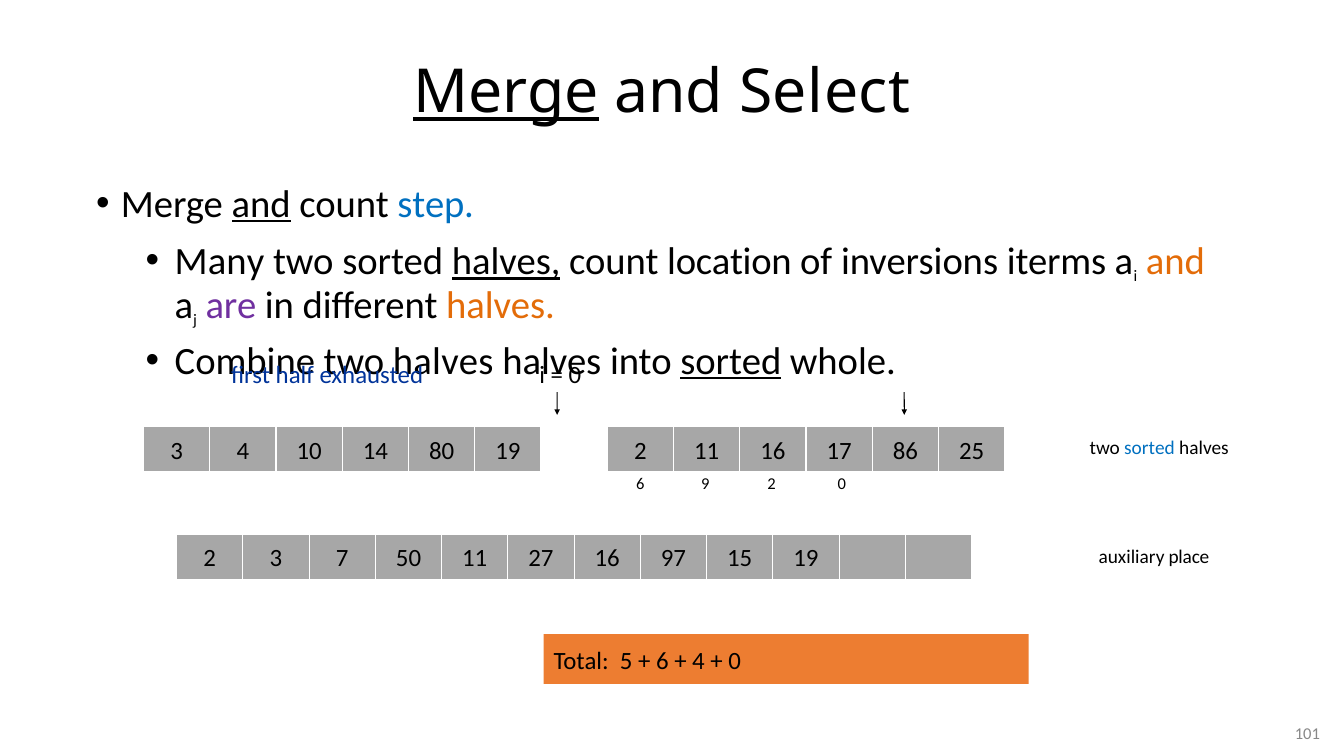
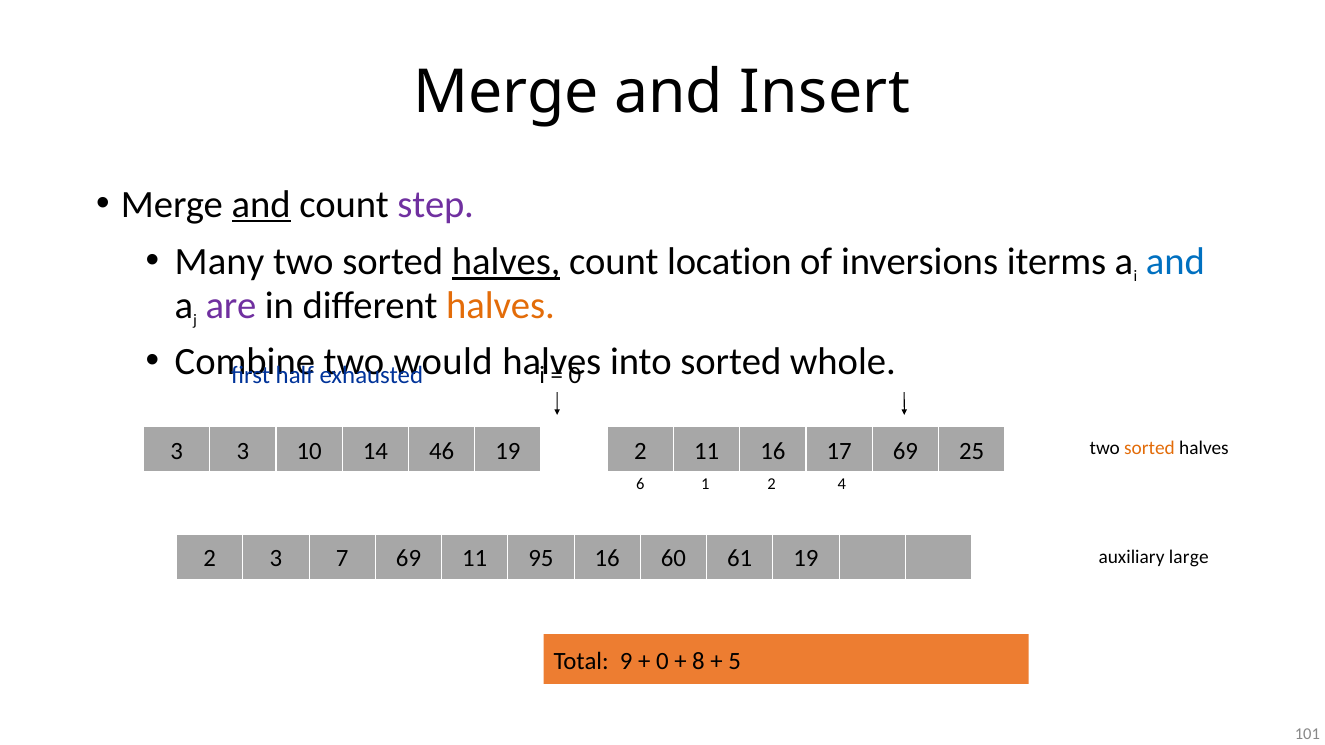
Merge underline: present -> none (506, 93)
Select: Select -> Insert (825, 93)
step colour: blue -> purple (436, 205)
and colour: orange -> blue (1175, 262)
halves: halves -> would (443, 362)
sorted underline: present -> none (731, 362)
sorted colour: blue -> orange (1150, 448)
3 4: 4 -> 3 (243, 451)
80: 80 -> 46 (442, 451)
17 86: 86 -> 69 (905, 451)
9: 9 -> 1 (705, 485)
2 0: 0 -> 4 (842, 485)
7 50: 50 -> 69 (409, 559)
27: 27 -> 95 (541, 559)
97: 97 -> 60 (673, 559)
15: 15 -> 61 (740, 559)
place: place -> large (1189, 558)
5: 5 -> 9 (626, 661)
6: 6 -> 0 (662, 661)
4: 4 -> 8 (699, 661)
0: 0 -> 5 (735, 661)
